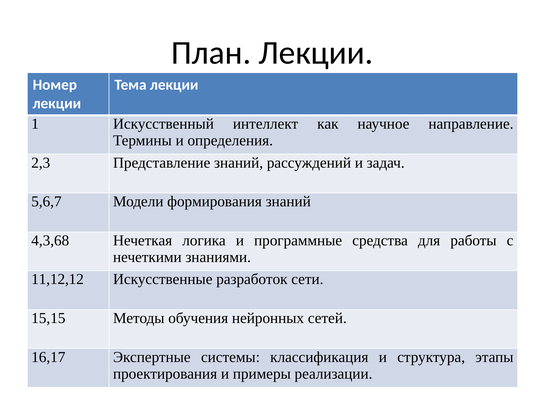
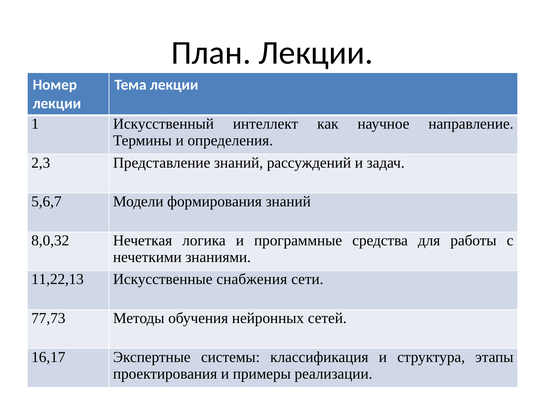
4,3,68: 4,3,68 -> 8,0,32 (50, 240)
11,12,12: 11,12,12 -> 11,22,13 (58, 279)
разработок: разработок -> снабжения (252, 279)
15,15: 15,15 -> 77,73 (48, 318)
